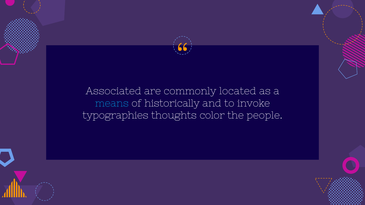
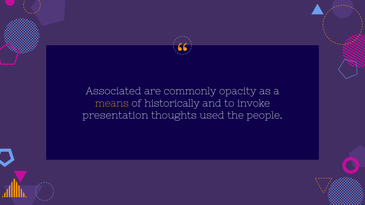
located: located -> opacity (238, 91)
means colour: light blue -> yellow (112, 103)
typographies: typographies -> presentation (115, 116)
color: color -> used (212, 116)
